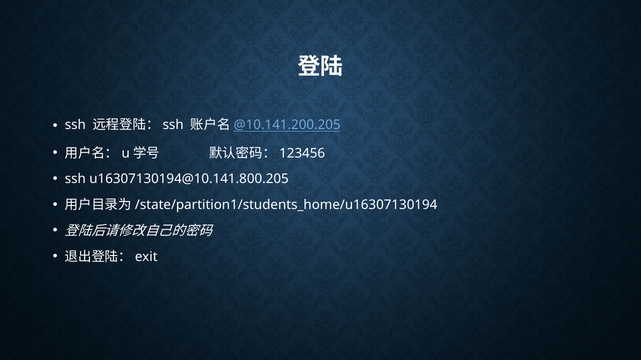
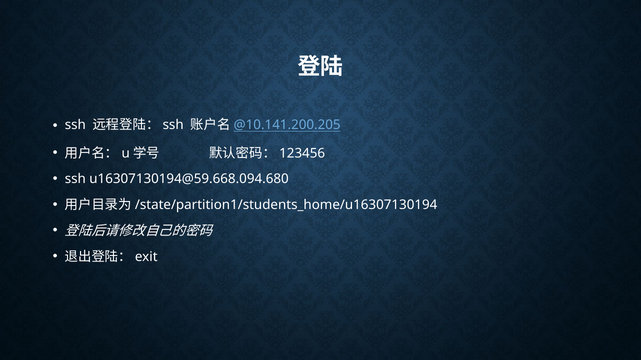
u16307130194@10.141.800.205: u16307130194@10.141.800.205 -> u16307130194@59.668.094.680 (189, 179)
